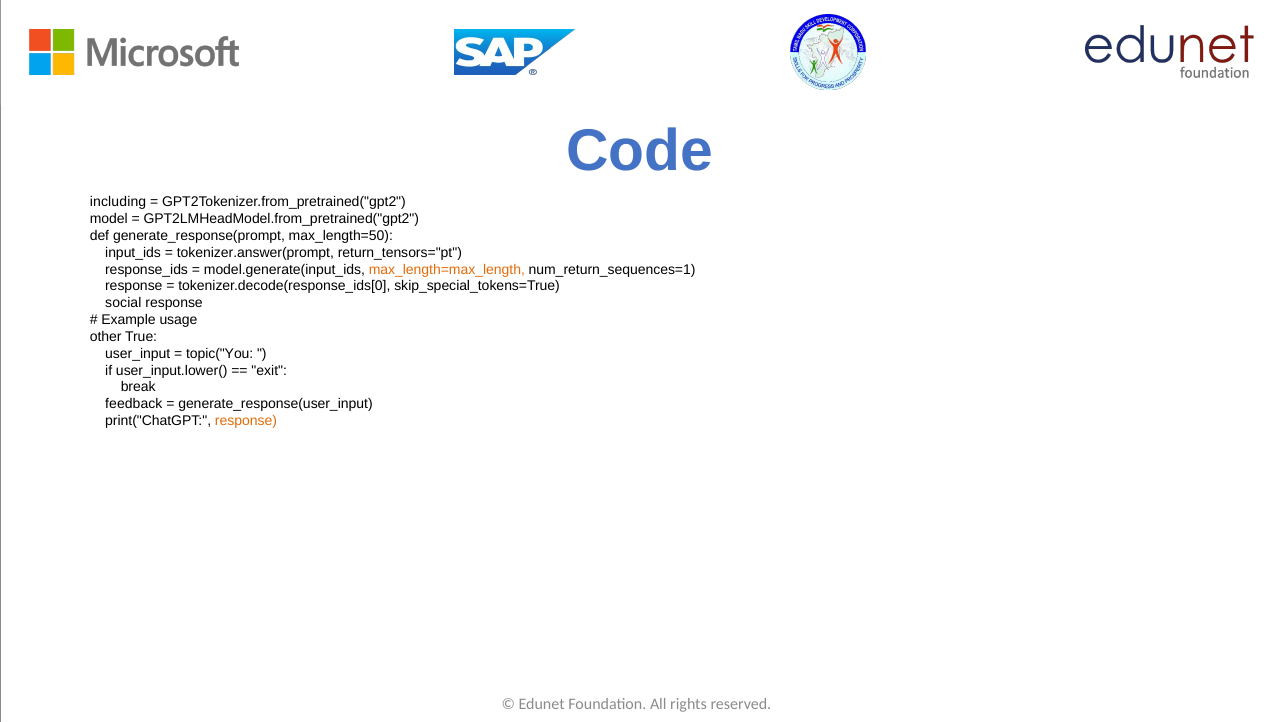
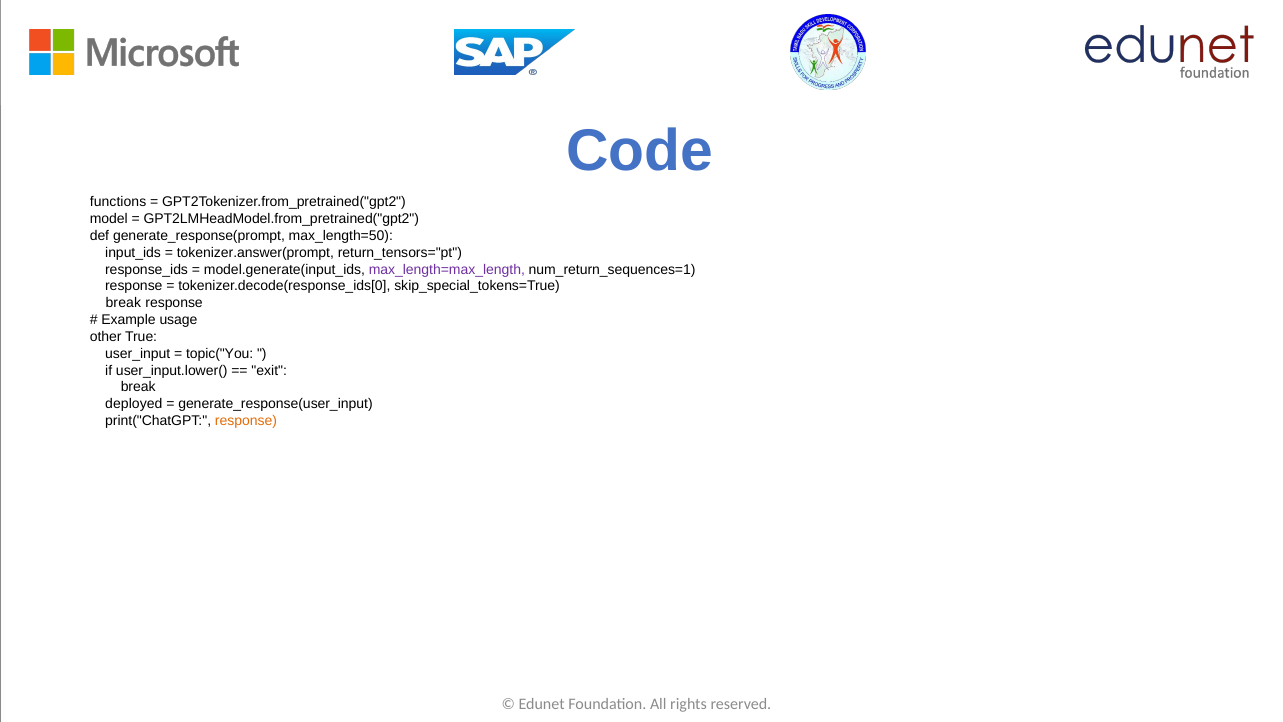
including: including -> functions (118, 202)
max_length=max_length colour: orange -> purple (447, 269)
social: social -> break (123, 303)
feedback: feedback -> deployed (134, 404)
